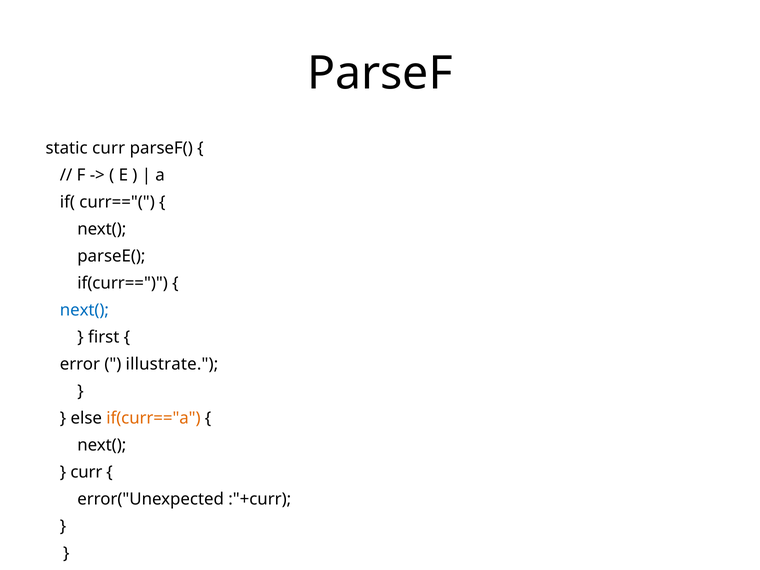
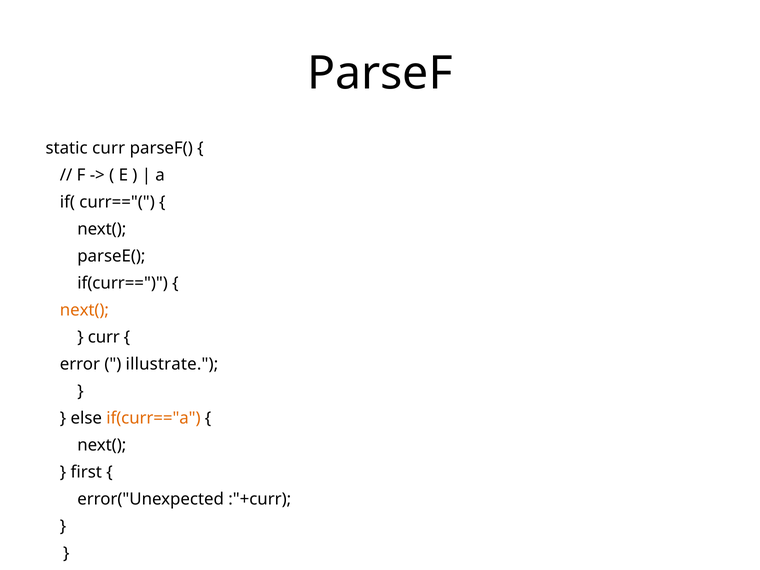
next( colour: blue -> orange (84, 310)
first: first -> curr (104, 337)
curr: curr -> first (86, 472)
